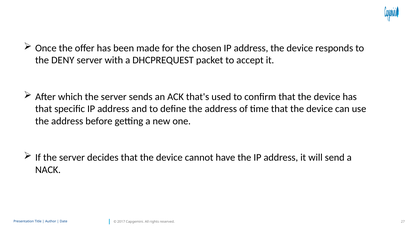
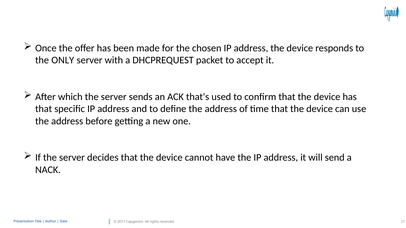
DENY: DENY -> ONLY (63, 60)
